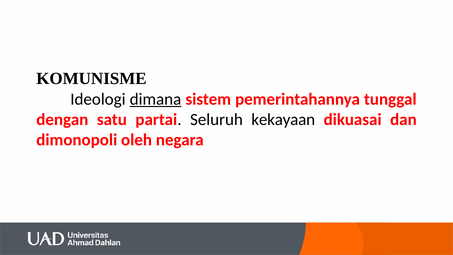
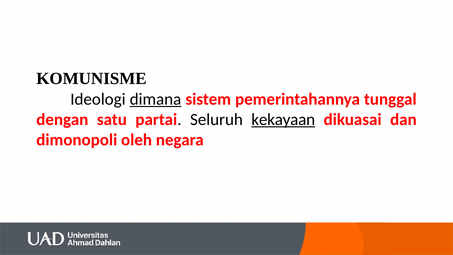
kekayaan underline: none -> present (283, 119)
